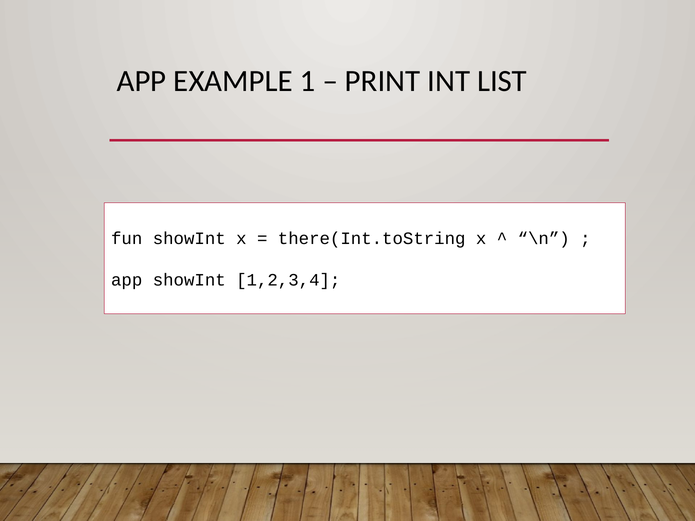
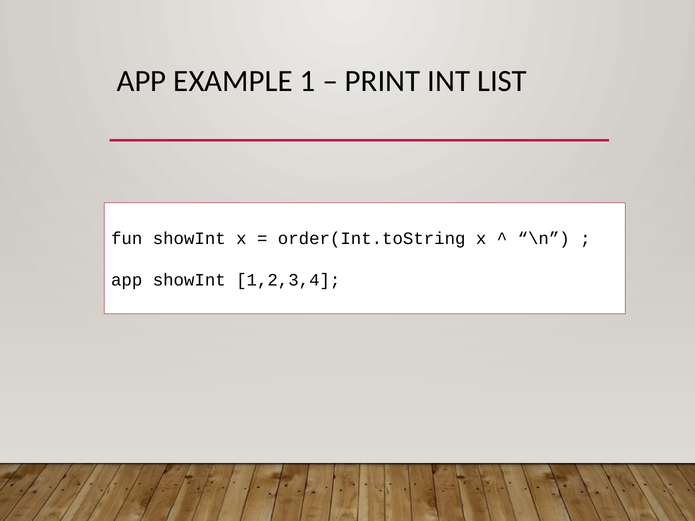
there(Int.toString: there(Int.toString -> order(Int.toString (372, 239)
